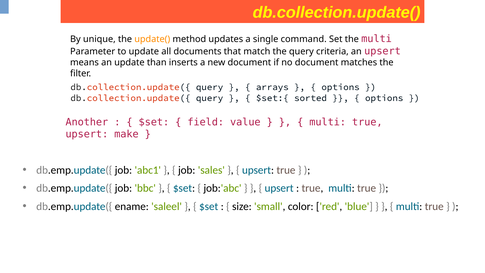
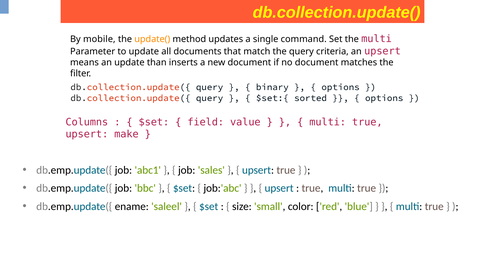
unique: unique -> mobile (99, 39)
arrays: arrays -> binary (272, 87)
Another: Another -> Columns (87, 122)
